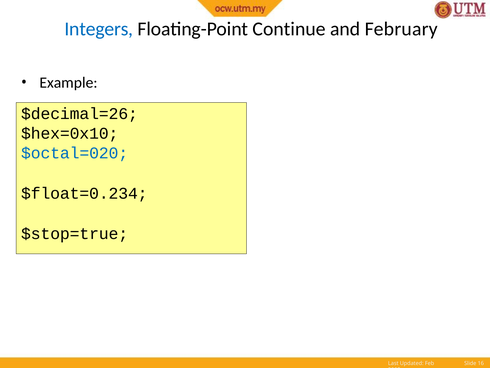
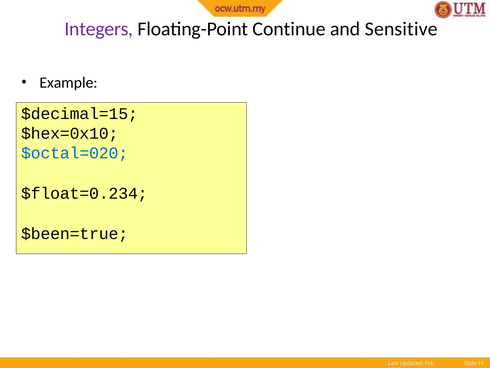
Integers colour: blue -> purple (99, 29)
February: February -> Sensitive (401, 29)
$decimal=26: $decimal=26 -> $decimal=15 (79, 114)
$stop=true: $stop=true -> $been=true (75, 234)
